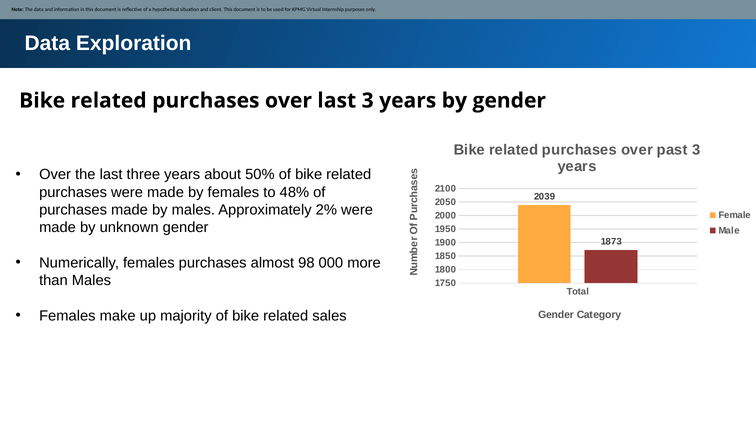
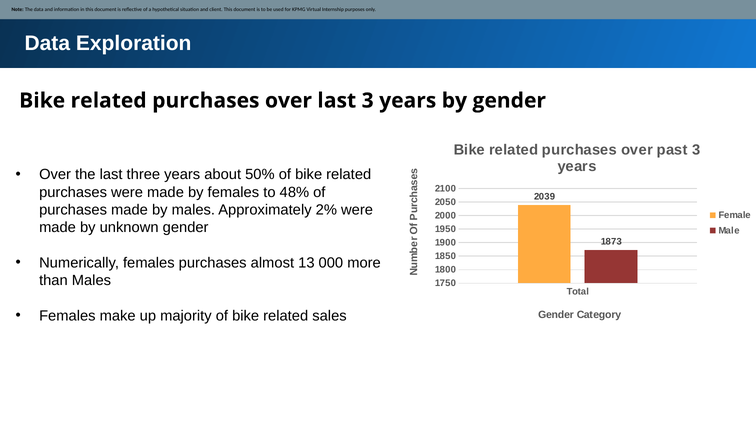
98: 98 -> 13 (306, 263)
